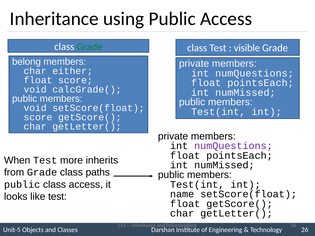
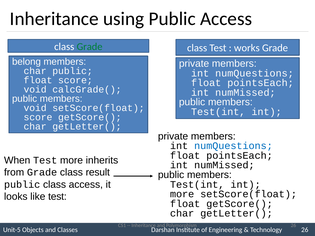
visible: visible -> works (247, 48)
char either: either -> public (73, 71)
numQuestions colour: purple -> blue (233, 146)
paths: paths -> result (98, 173)
name: name -> more (182, 194)
